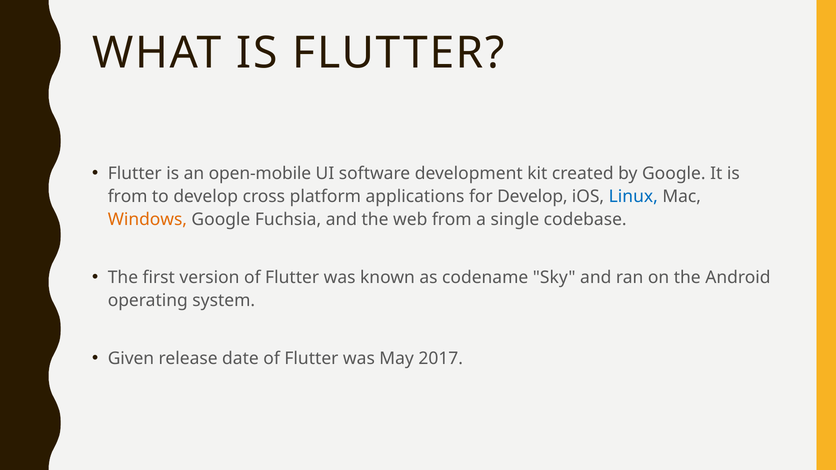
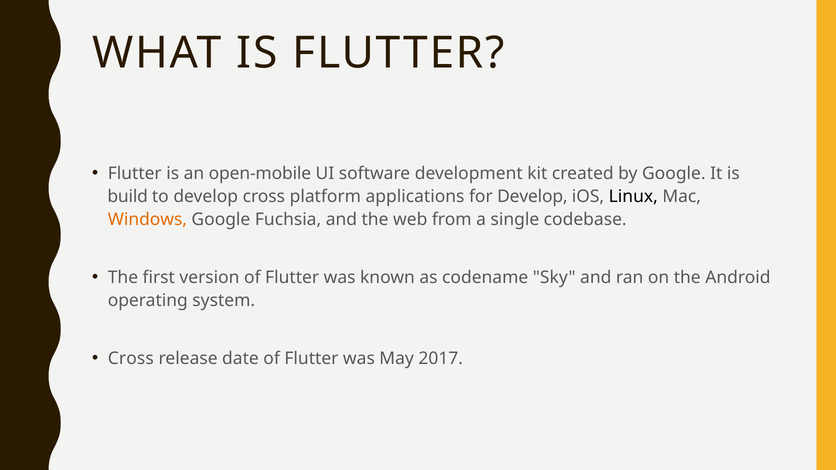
from: from -> build (128, 197)
Linux colour: blue -> black (633, 197)
Given: Given -> Cross (131, 359)
